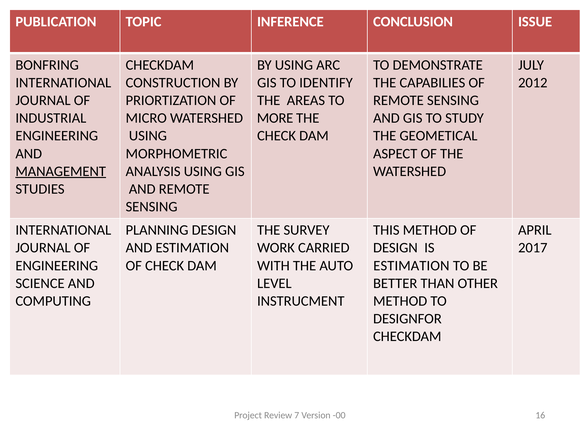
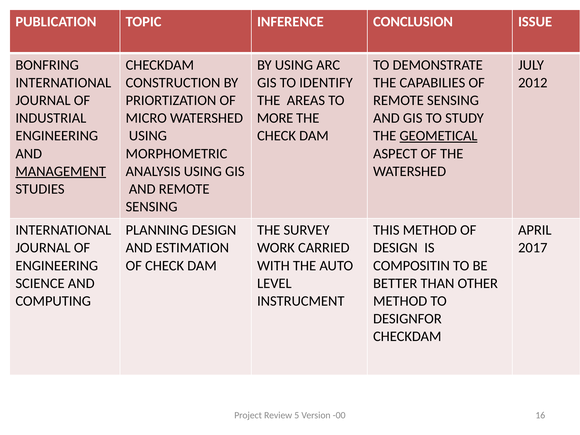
GEOMETICAL underline: none -> present (438, 136)
ESTIMATION: ESTIMATION -> COMPOSITIN (411, 266)
7: 7 -> 5 (297, 415)
